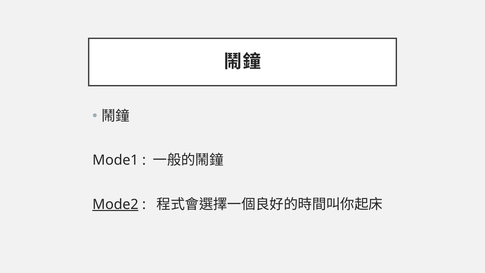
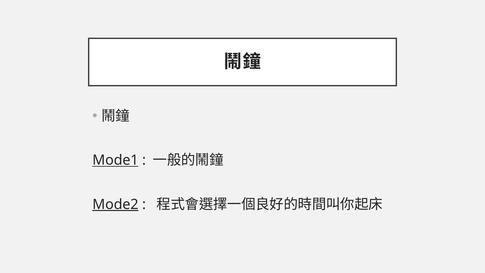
Mode1 underline: none -> present (115, 160)
